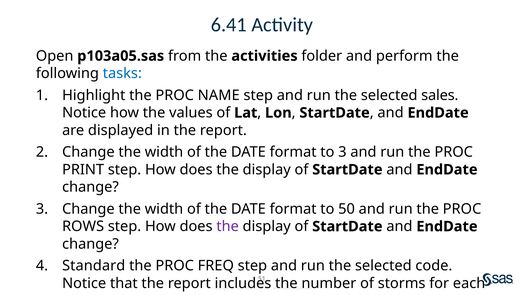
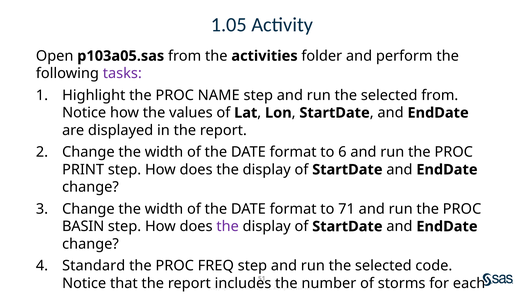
6.41: 6.41 -> 1.05 (229, 25)
tasks colour: blue -> purple (122, 73)
selected sales: sales -> from (440, 95)
to 3: 3 -> 6 (342, 152)
50: 50 -> 71 (347, 209)
ROWS: ROWS -> BASIN (83, 226)
